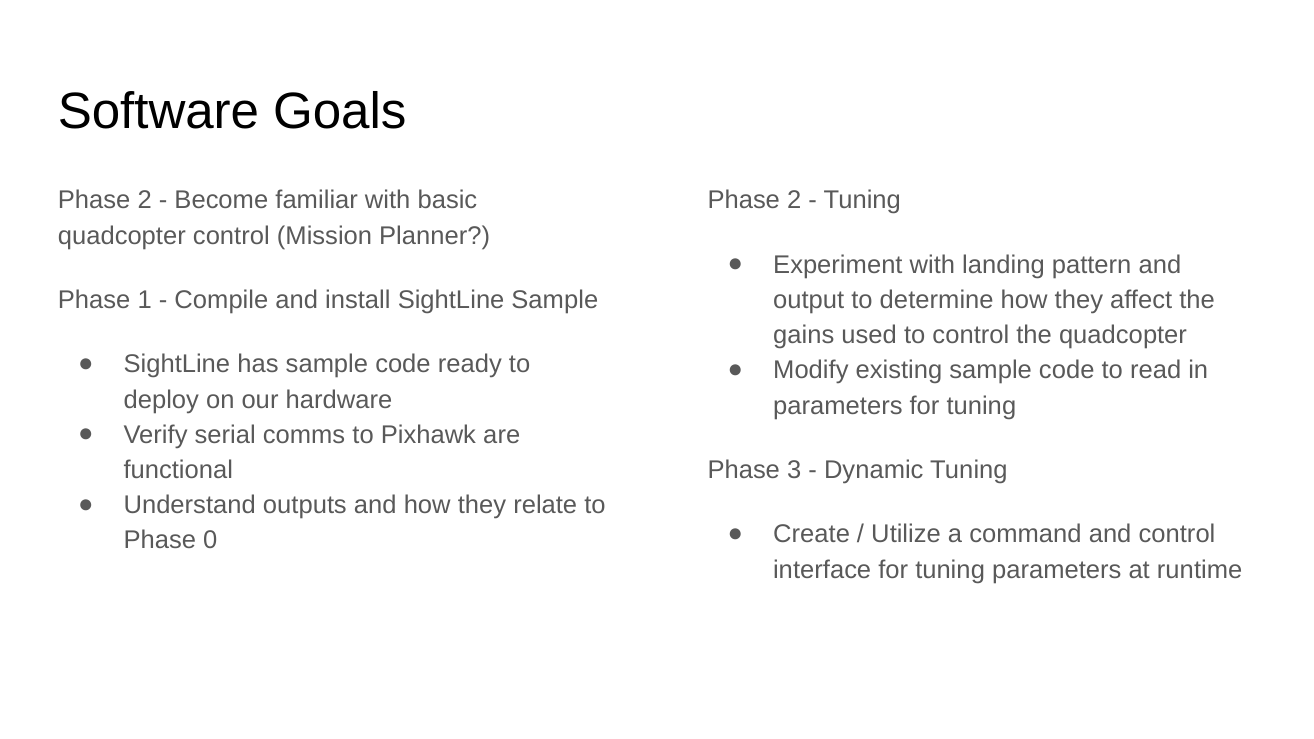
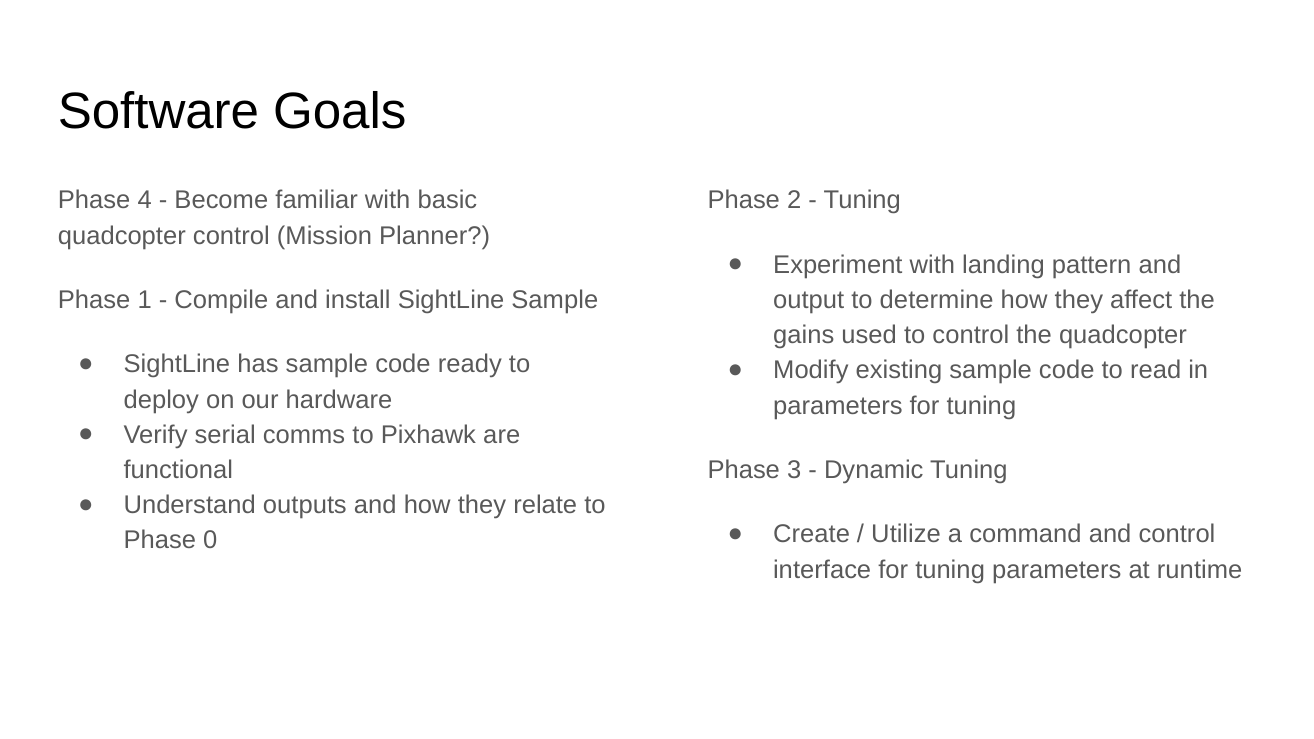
2: 2 -> 4 (145, 200)
